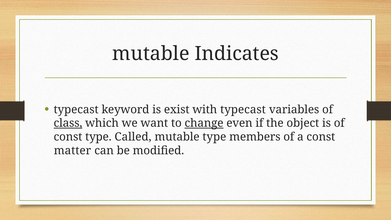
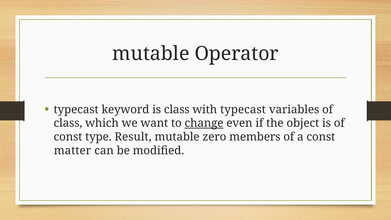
Indicates: Indicates -> Operator (237, 54)
is exist: exist -> class (177, 109)
class underline: present -> none (68, 123)
Called: Called -> Result (133, 137)
mutable type: type -> zero (214, 137)
